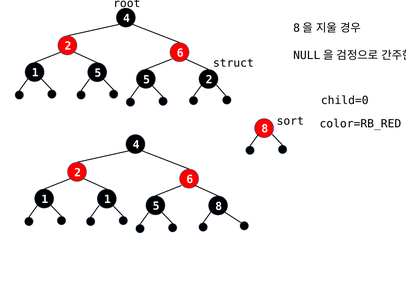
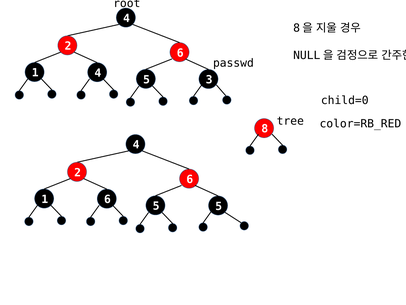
struct: struct -> passwd (233, 63)
1 5: 5 -> 4 (98, 73)
2: 2 -> 3 (209, 80)
sort: sort -> tree (290, 121)
1 1: 1 -> 6 (107, 199)
5 8: 8 -> 5 (219, 206)
